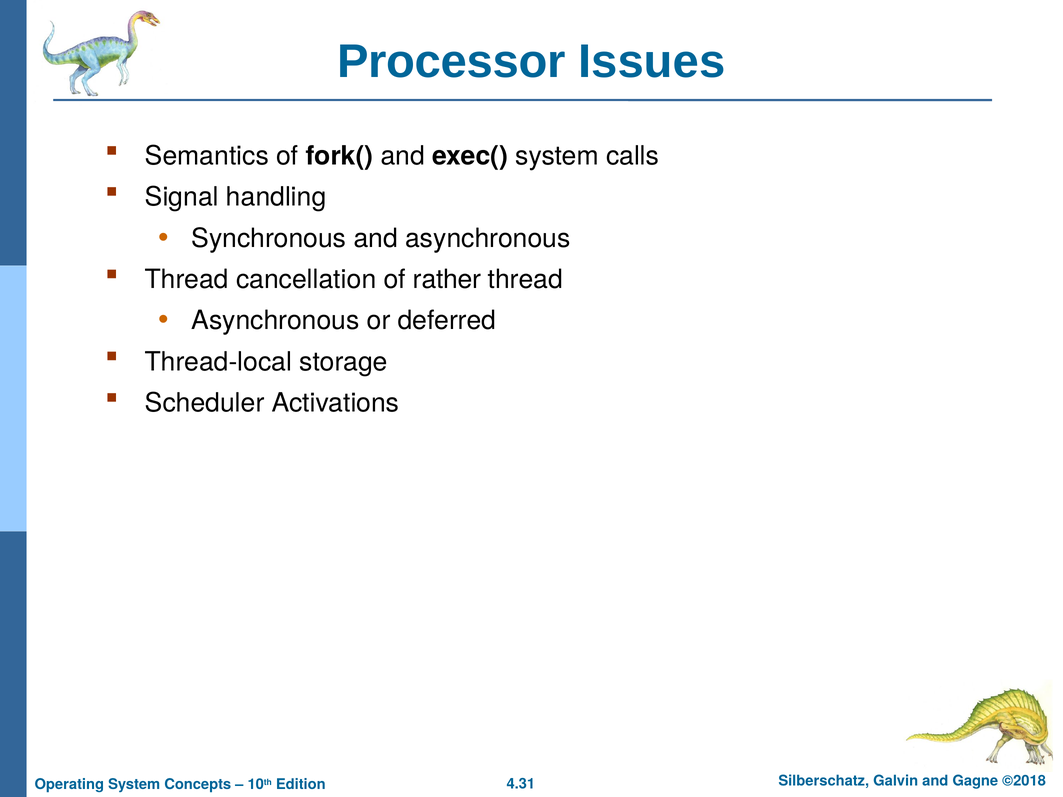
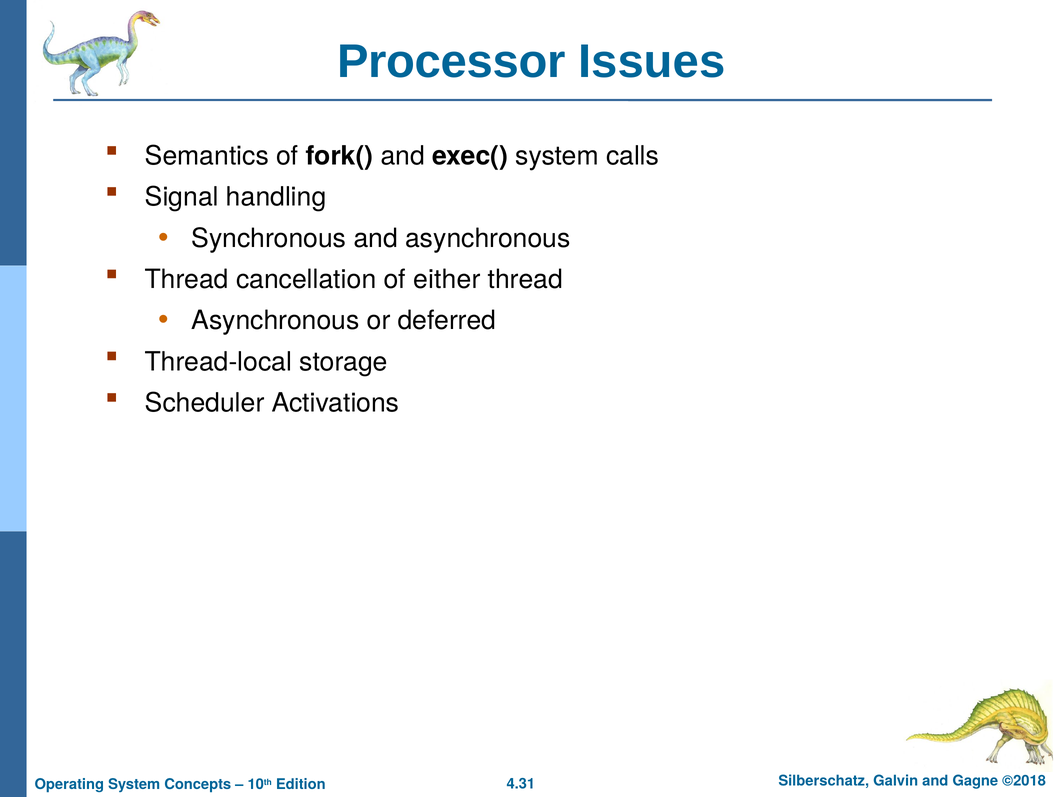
rather: rather -> either (447, 280)
